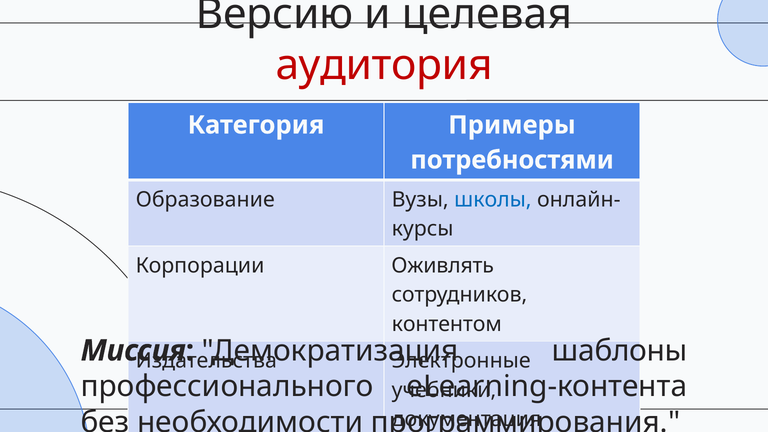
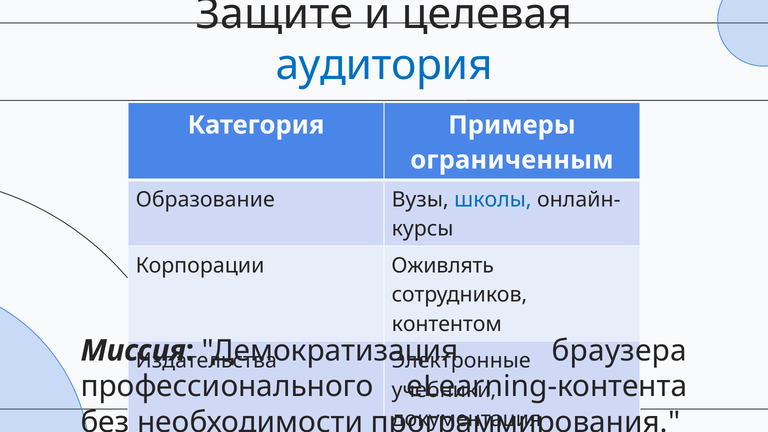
Версию: Версию -> Защите (274, 14)
аудитория colour: red -> blue (384, 65)
потребностями: потребностями -> ограниченным (512, 160)
шаблоны: шаблоны -> браузера (619, 351)
